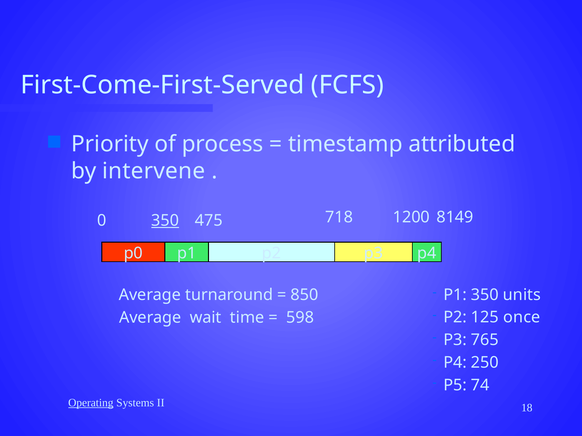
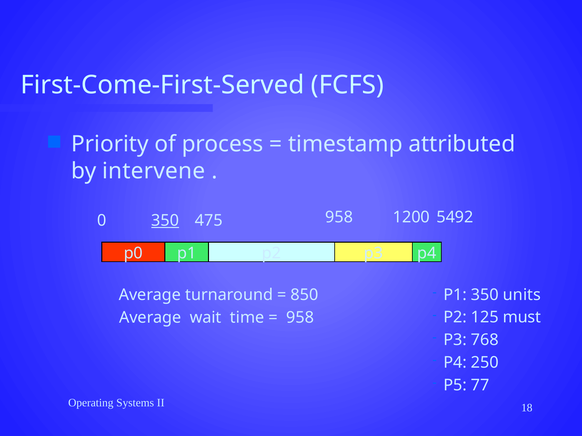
475 718: 718 -> 958 (339, 217)
8149: 8149 -> 5492 (455, 217)
once: once -> must (522, 318)
598: 598 -> 958 (300, 318)
765: 765 -> 768 (485, 340)
74: 74 -> 77 (480, 386)
Operating underline: present -> none (91, 403)
